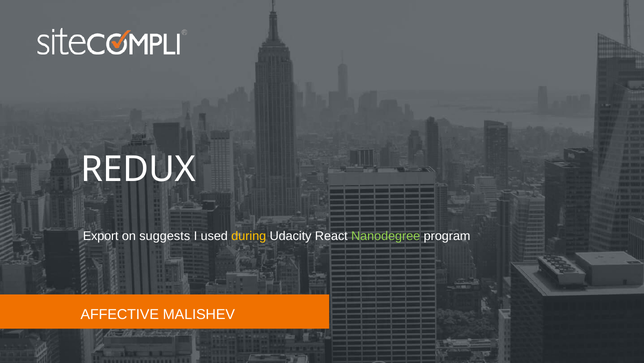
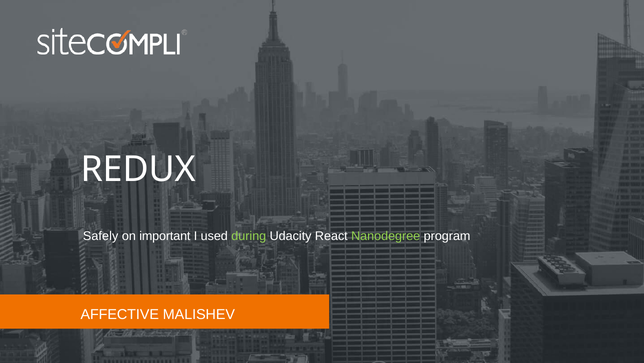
Export: Export -> Safely (101, 236)
suggests: suggests -> important (165, 236)
during colour: yellow -> light green (249, 236)
